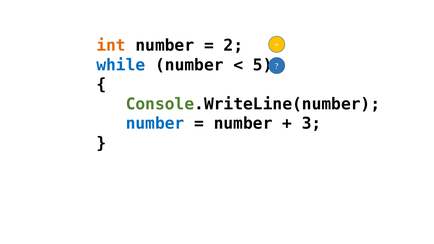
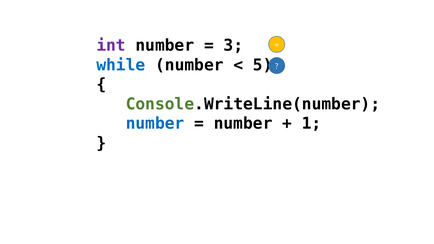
int colour: orange -> purple (111, 46)
2: 2 -> 3 (233, 46)
3: 3 -> 1 (312, 124)
